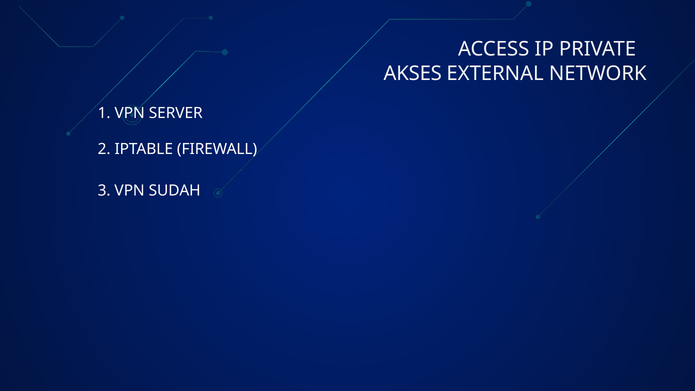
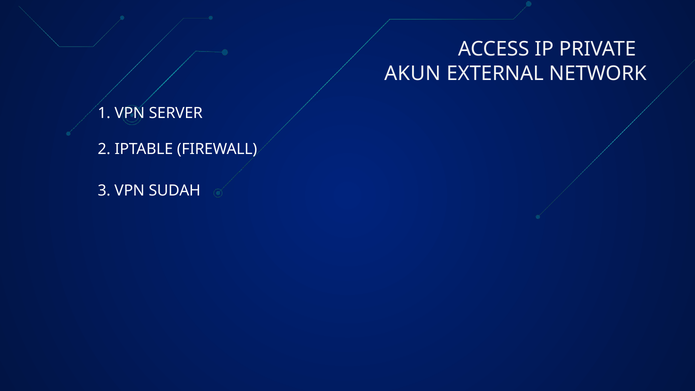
AKSES: AKSES -> AKUN (413, 74)
